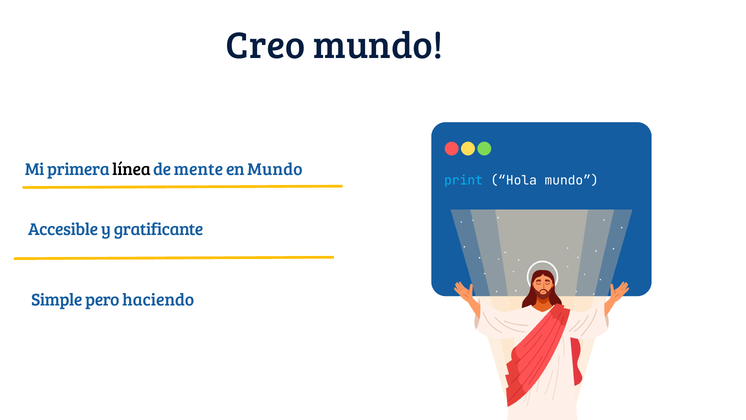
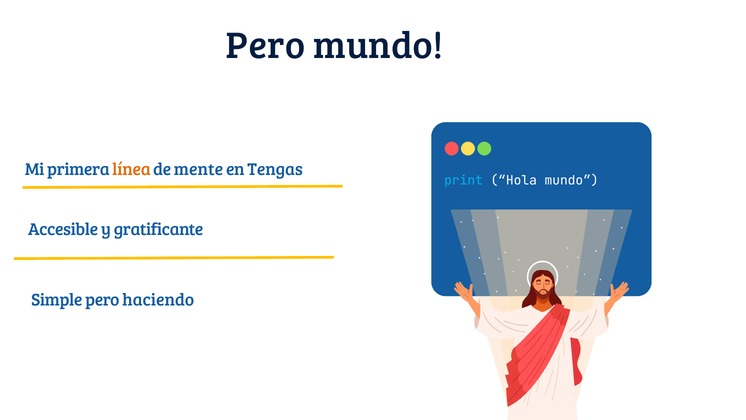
Creo: Creo -> Pero (266, 45)
línea colour: black -> orange (131, 169)
en Mundo: Mundo -> Tengas (275, 169)
